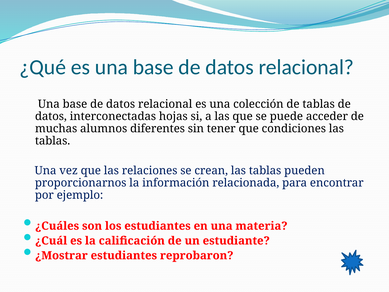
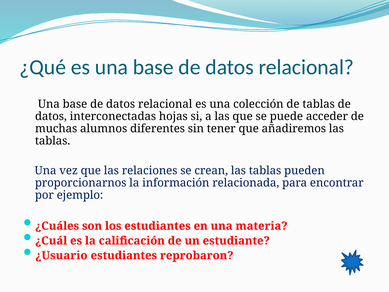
condiciones: condiciones -> añadiremos (294, 129)
¿Mostrar: ¿Mostrar -> ¿Usuario (61, 255)
